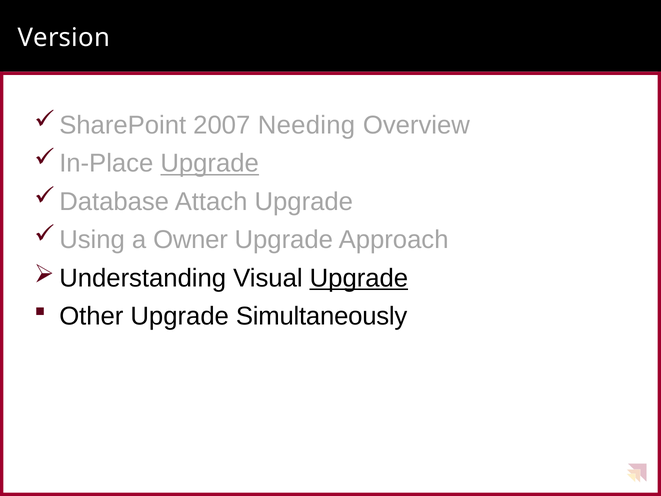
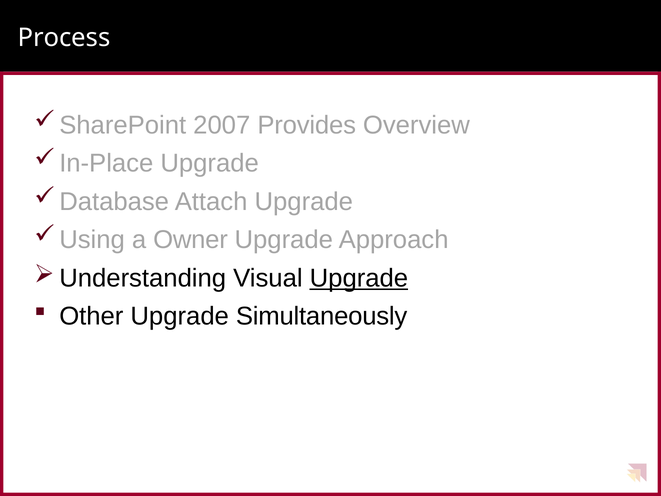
Version: Version -> Process (64, 38)
Needing: Needing -> Provides (307, 125)
Upgrade underline: present -> none (210, 163)
